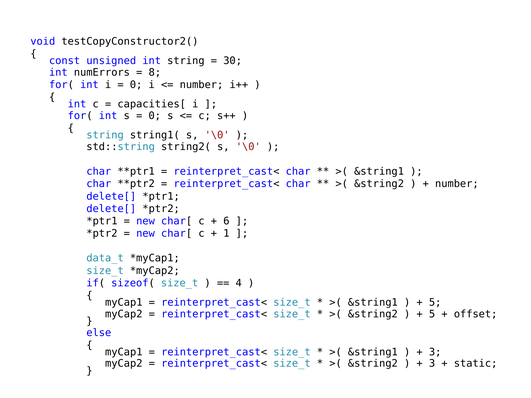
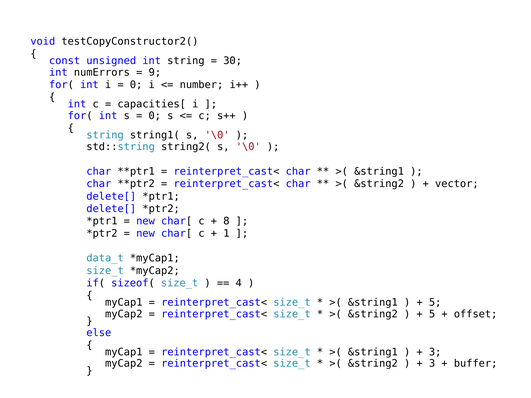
8: 8 -> 9 (155, 72)
number: number -> vector (457, 184)
6: 6 -> 8 (226, 221)
static: static -> buffer (476, 364)
